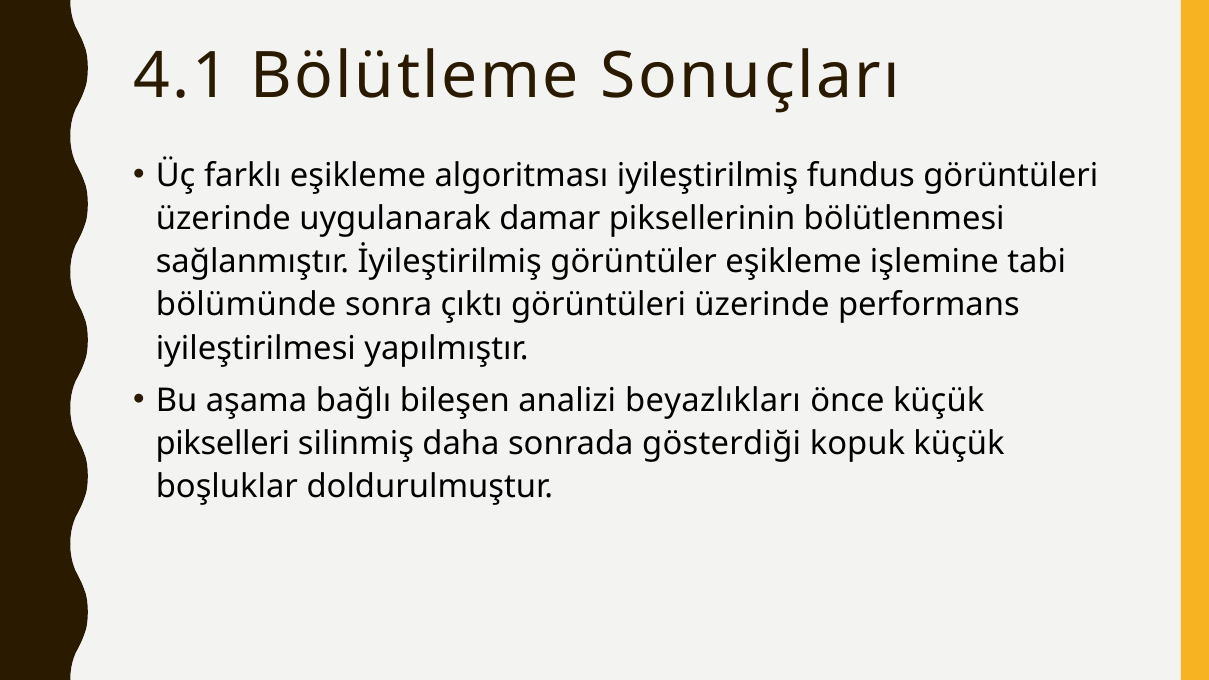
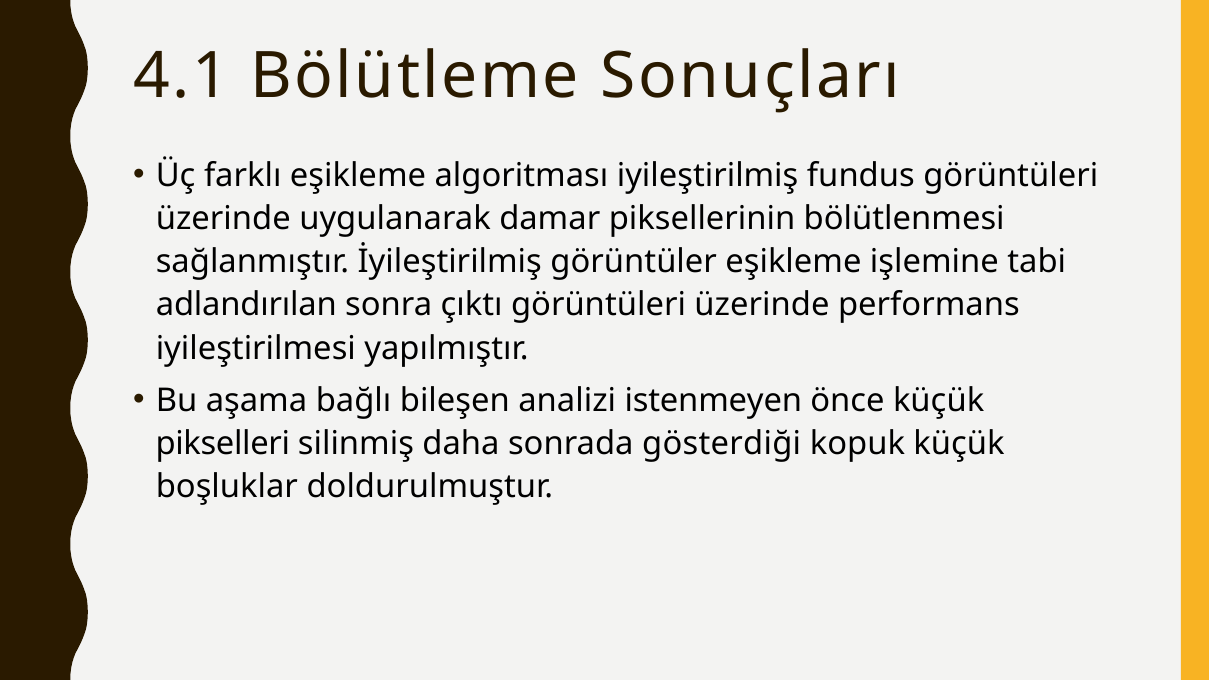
bölümünde: bölümünde -> adlandırılan (246, 305)
beyazlıkları: beyazlıkları -> istenmeyen (713, 401)
